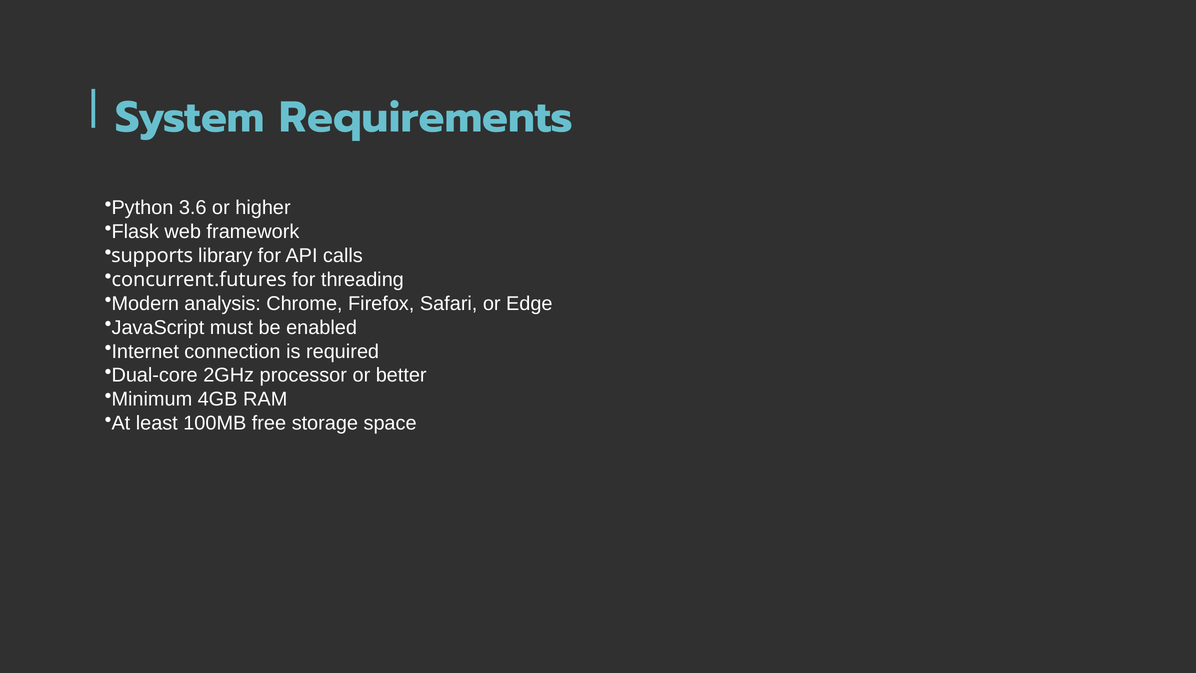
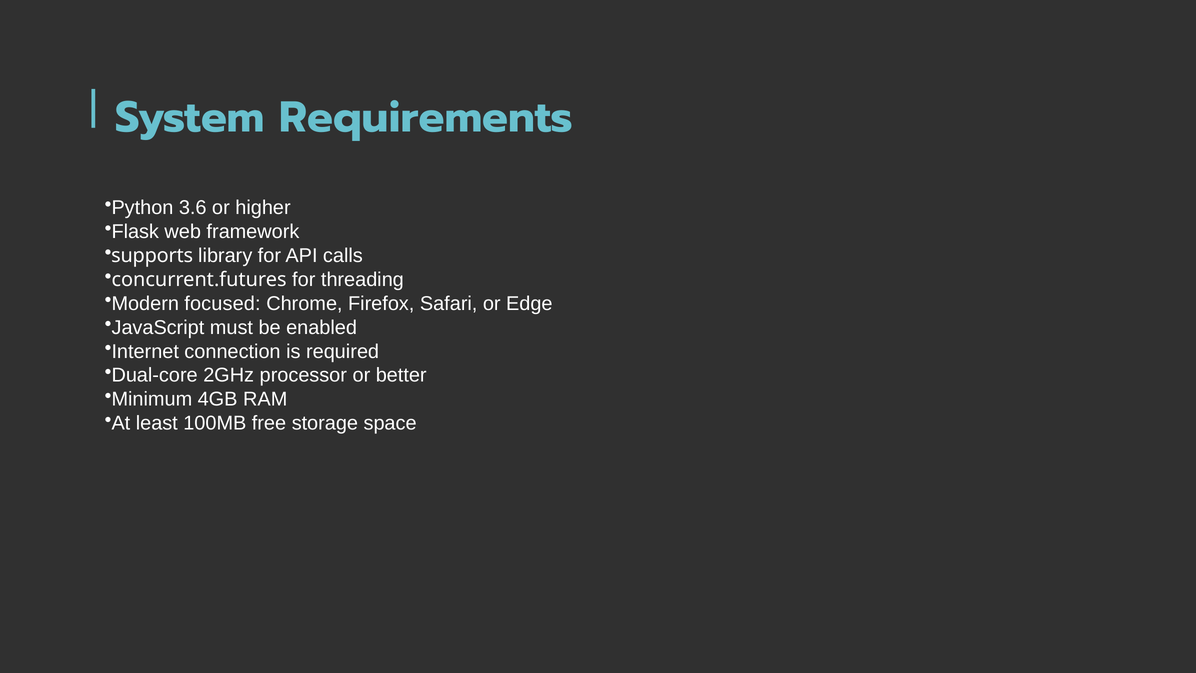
analysis: analysis -> focused (222, 303)
